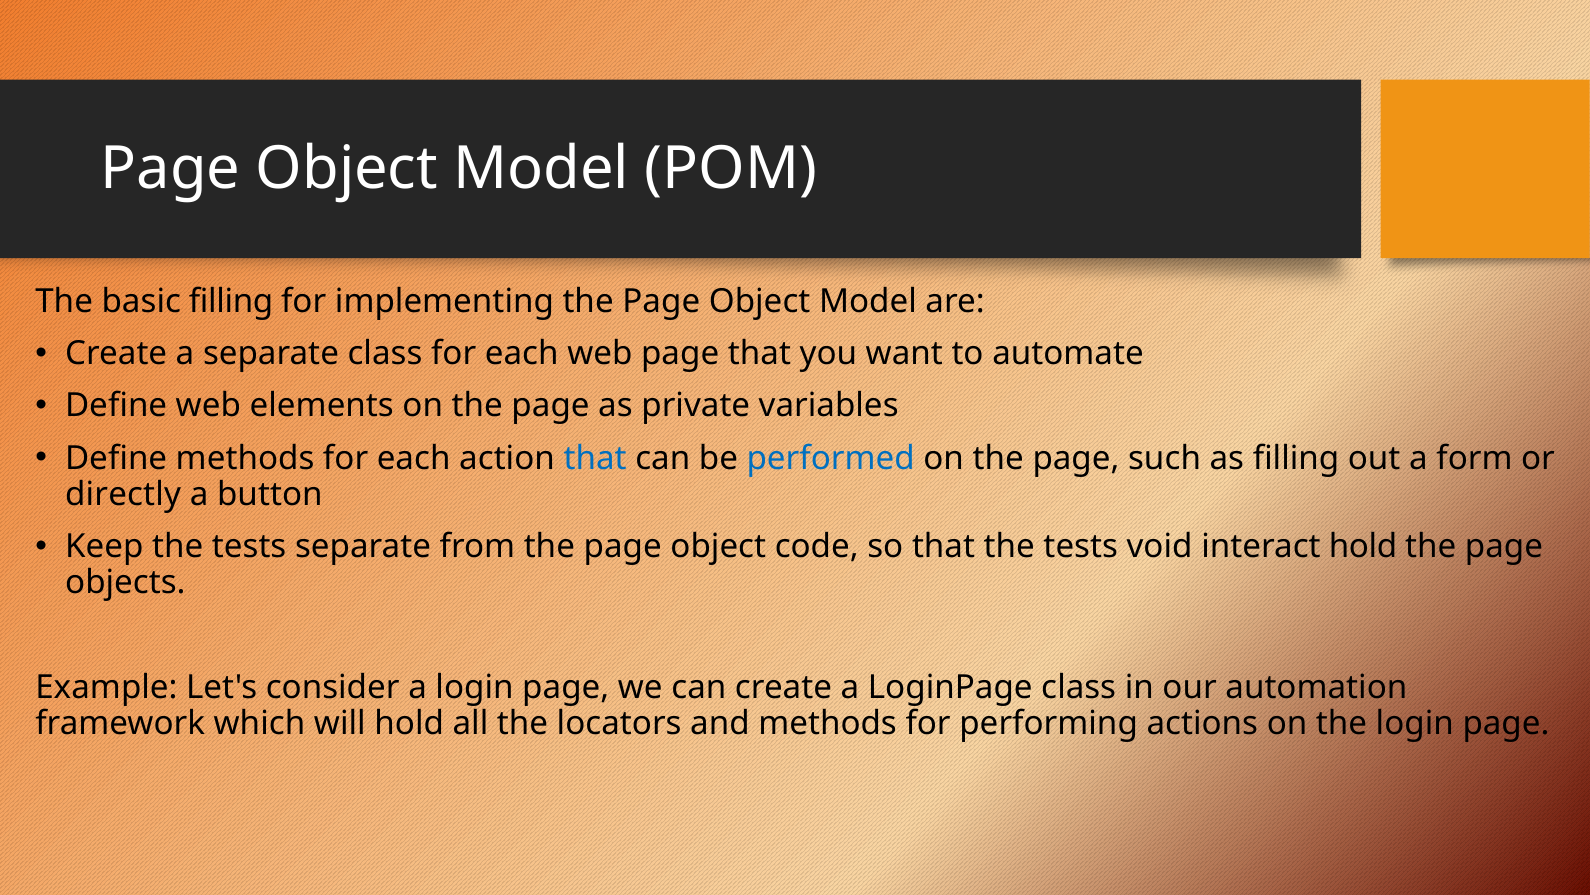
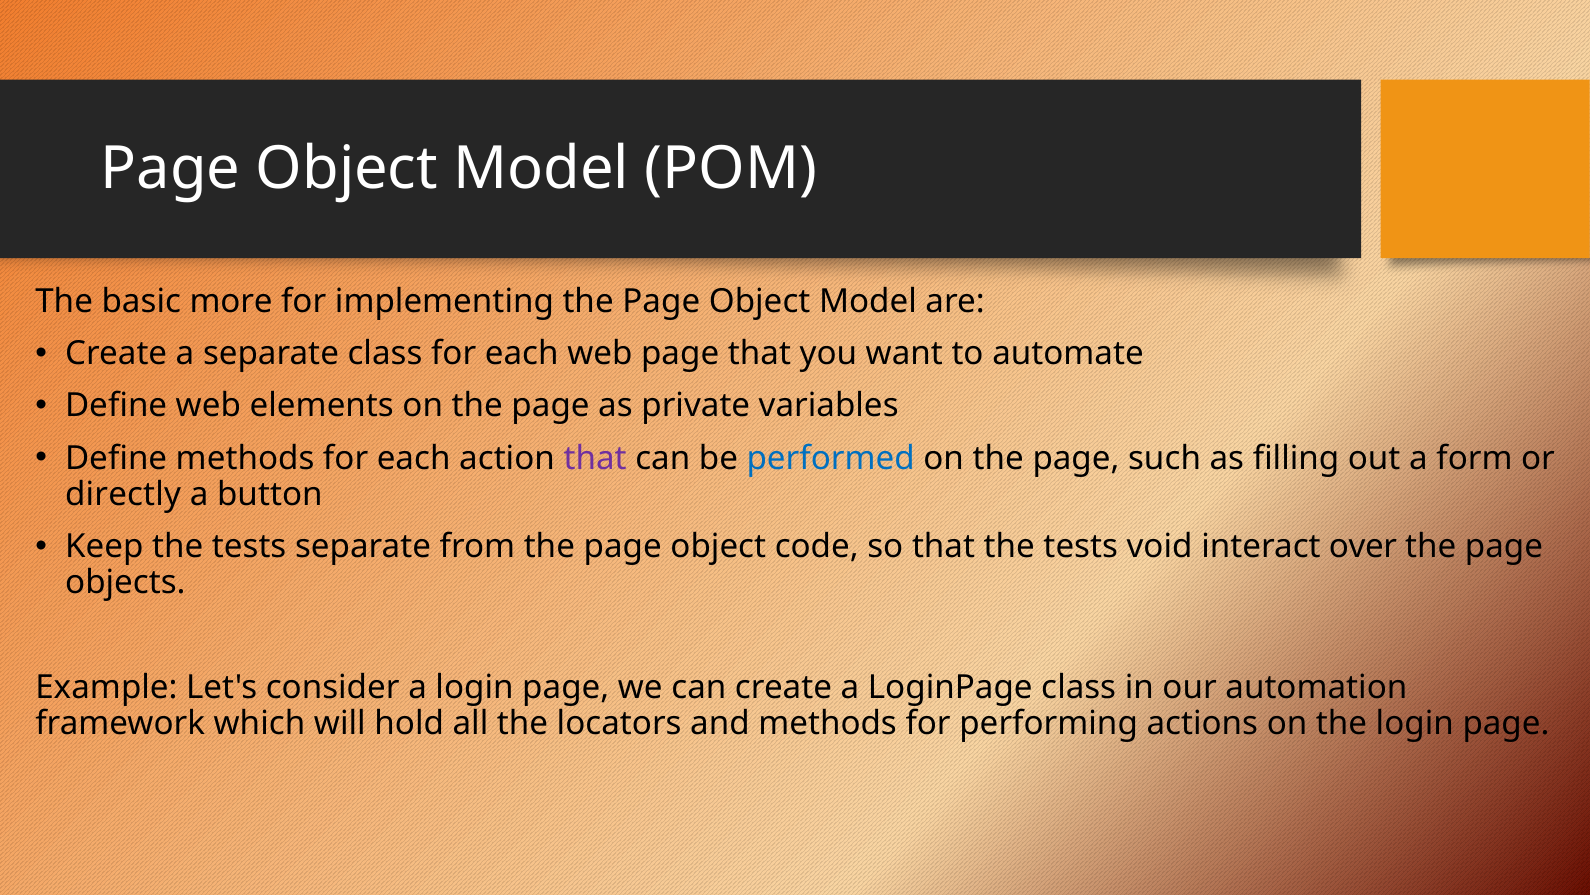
basic filling: filling -> more (231, 301)
that colour: blue -> purple (595, 458)
interact hold: hold -> over (1363, 546)
